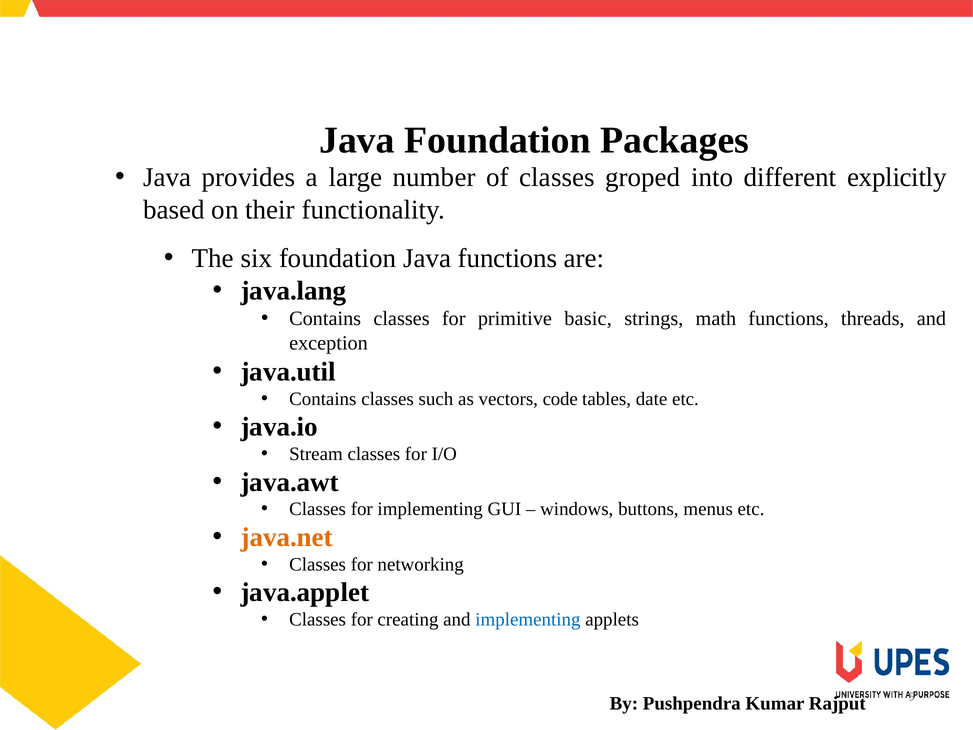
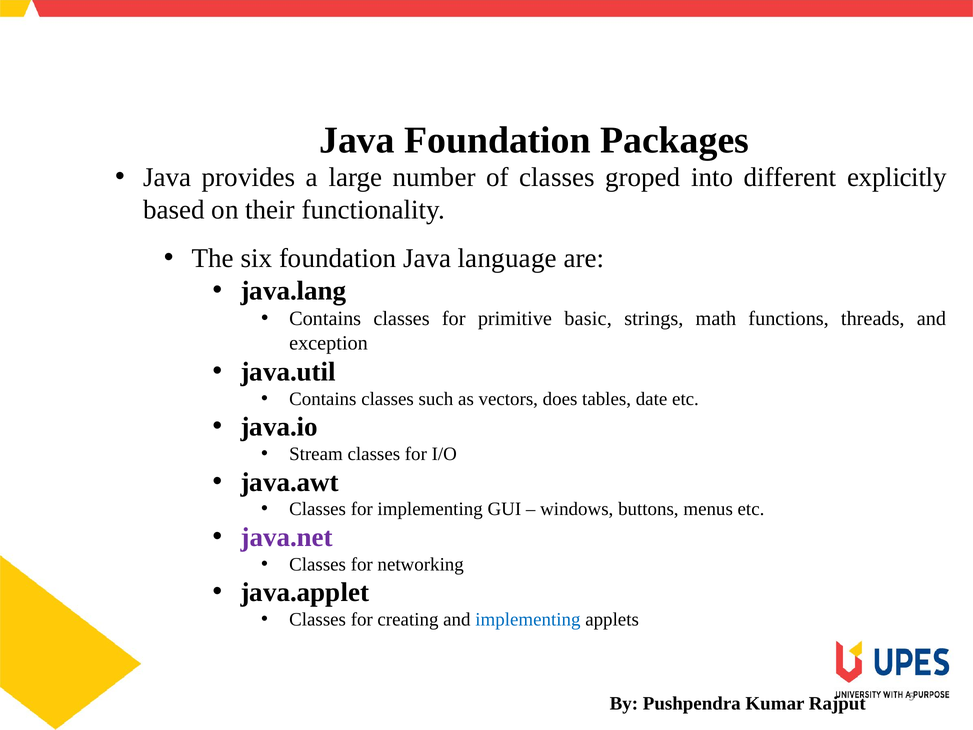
Java functions: functions -> language (507, 258)
code: code -> does (560, 399)
java.net colour: orange -> purple (287, 537)
